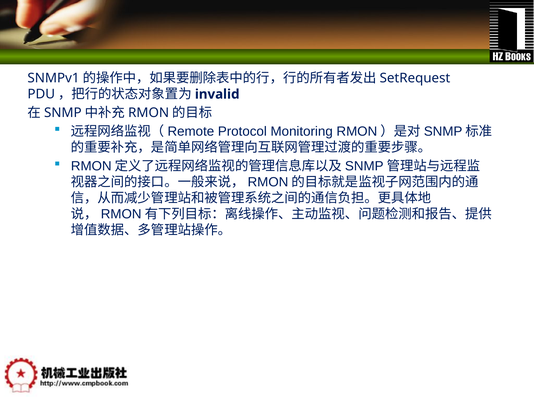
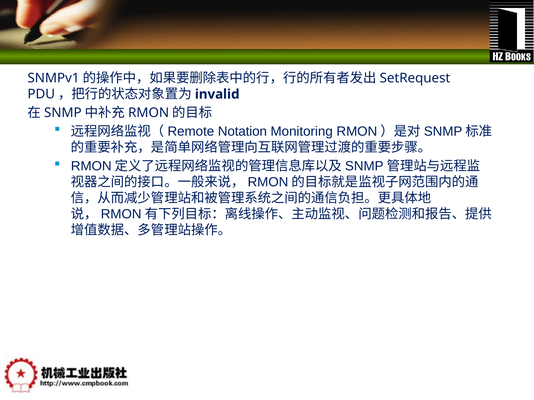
Protocol: Protocol -> Notation (242, 132)
